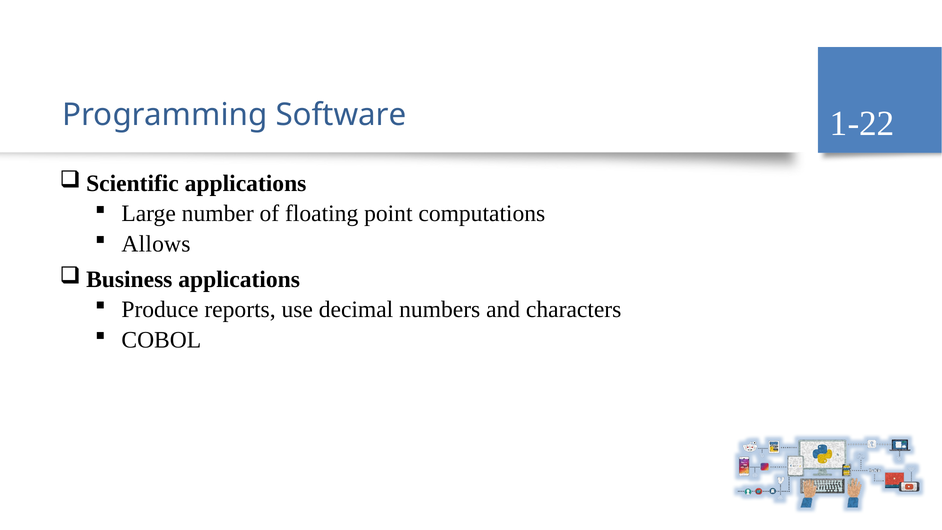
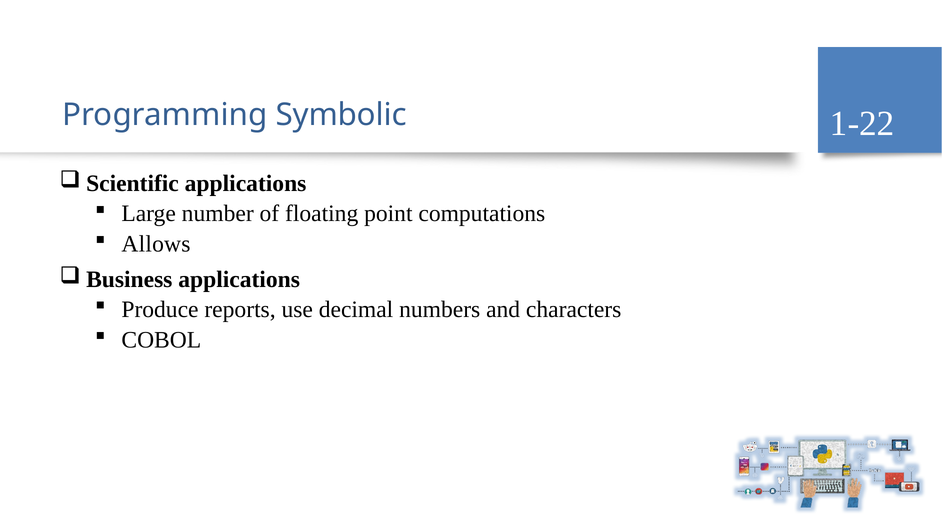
Software: Software -> Symbolic (341, 115)
